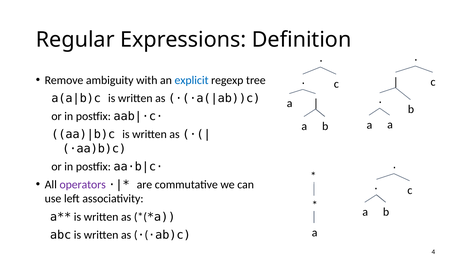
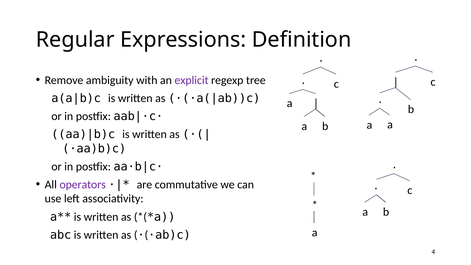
explicit colour: blue -> purple (192, 80)
